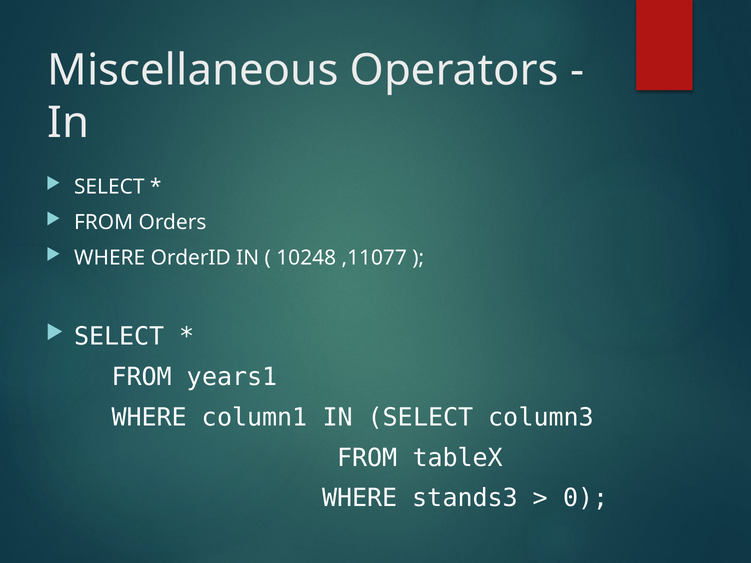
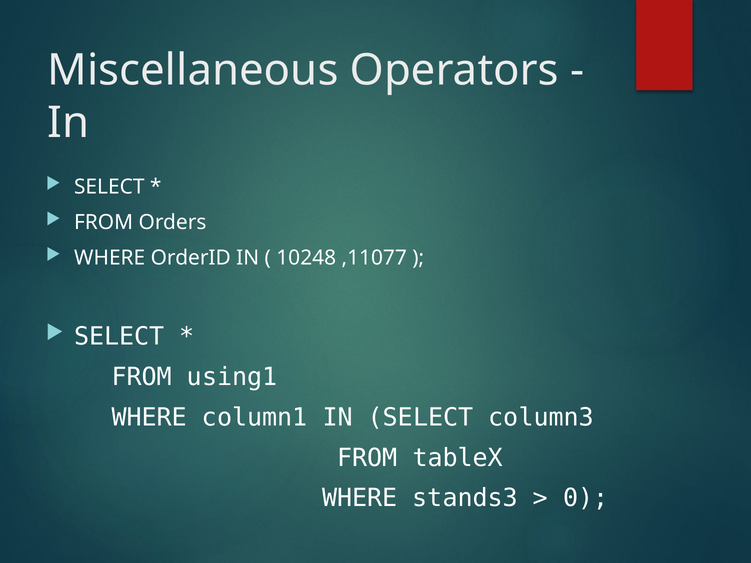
years1: years1 -> using1 (232, 377)
